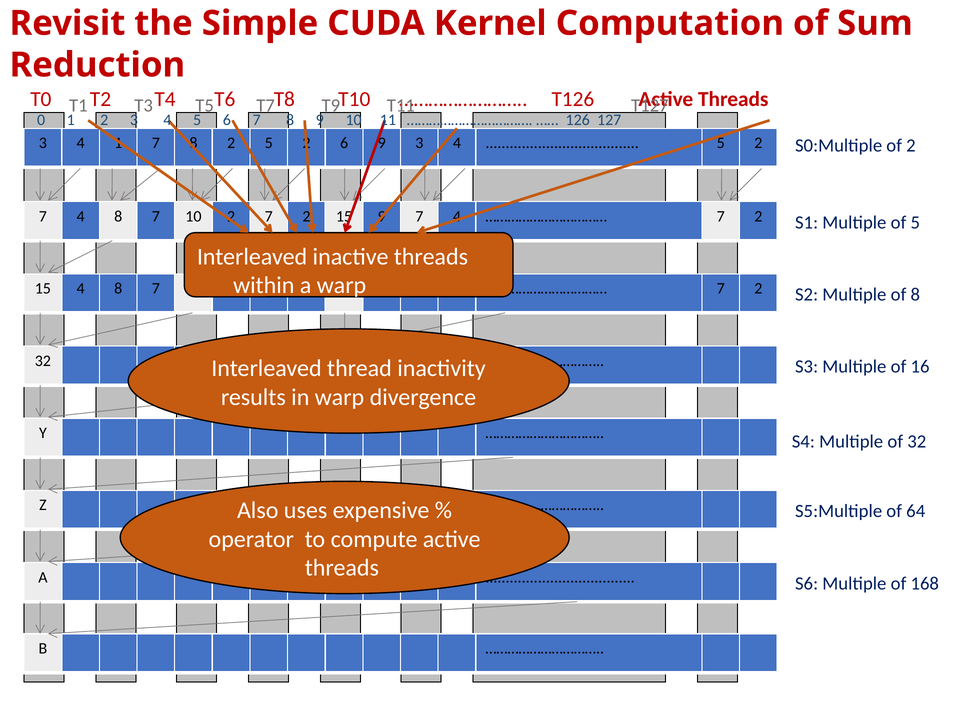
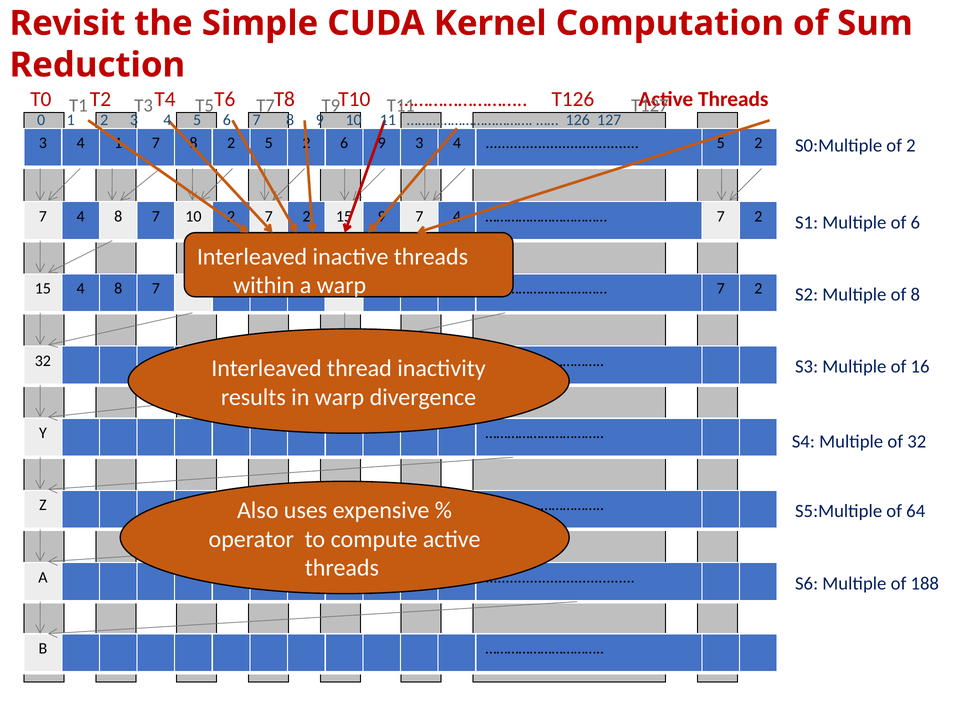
of 5: 5 -> 6 (915, 222)
168: 168 -> 188 (925, 583)
